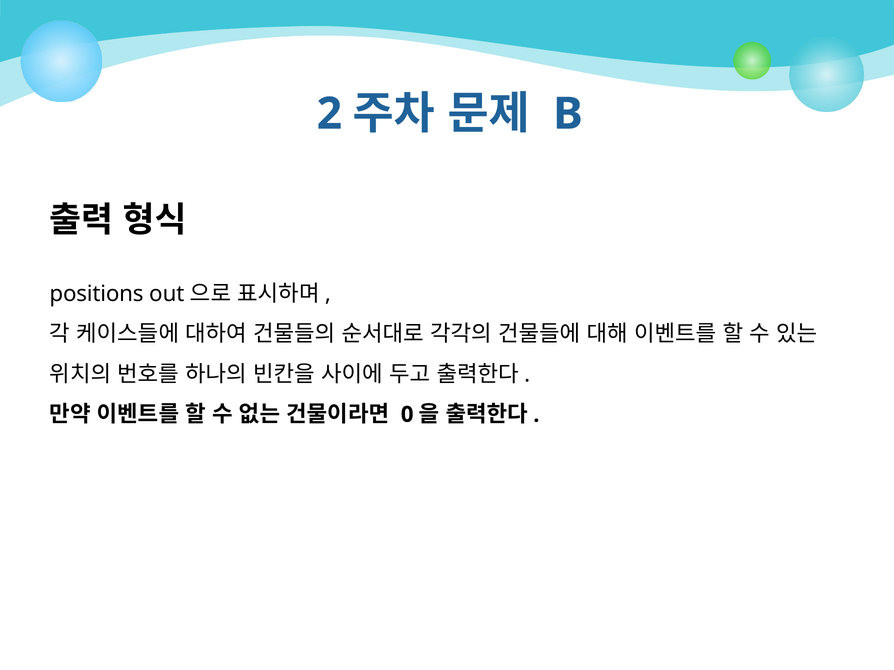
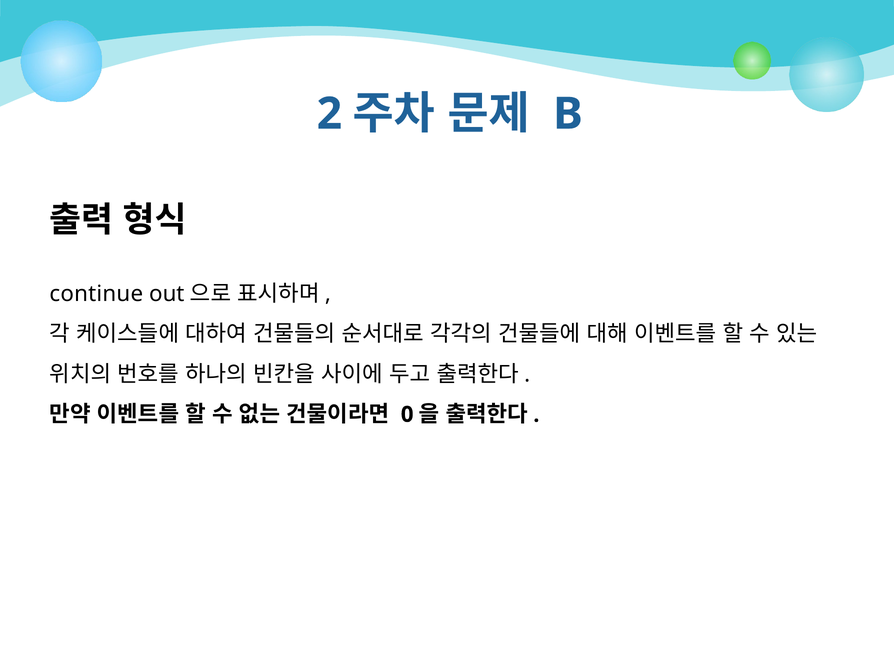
positions: positions -> continue (96, 294)
